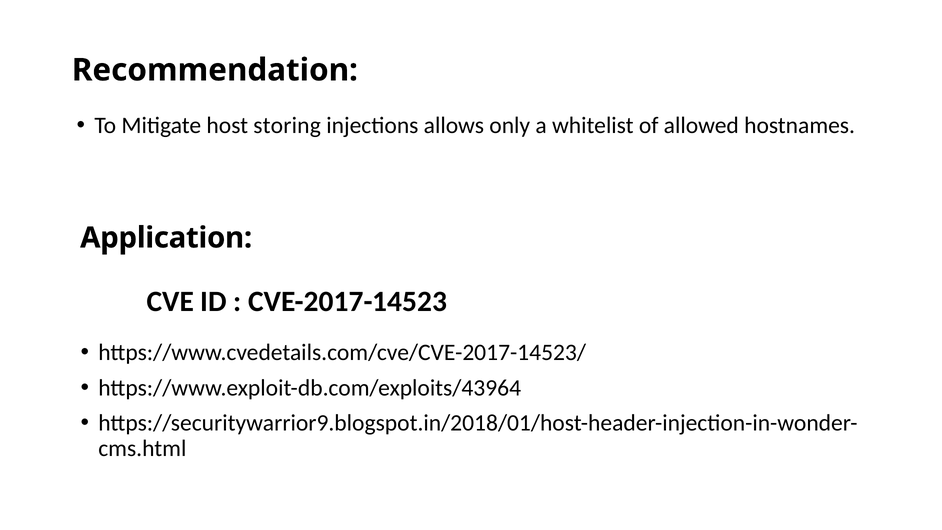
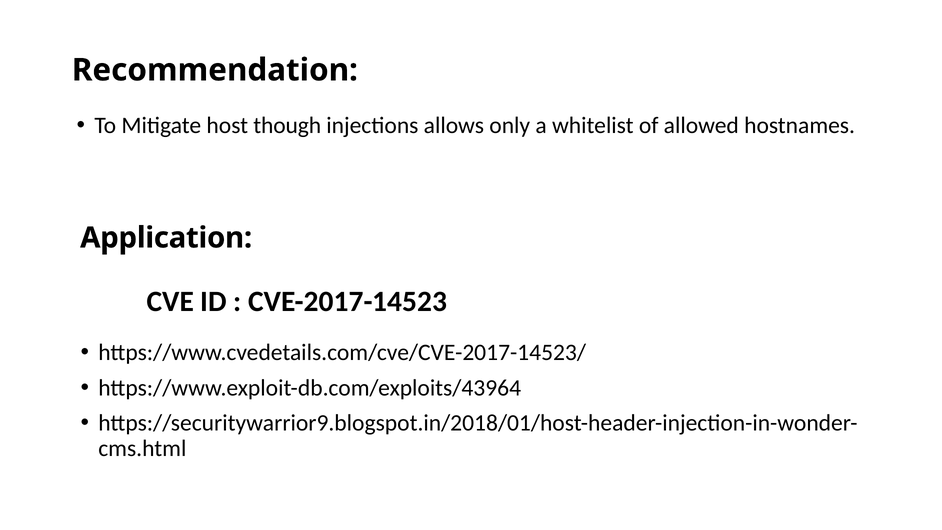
storing: storing -> though (287, 125)
